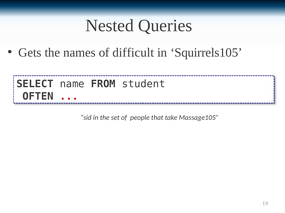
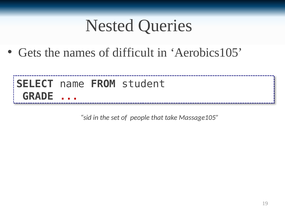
Squirrels105: Squirrels105 -> Aerobics105 (206, 53)
OFTEN: OFTEN -> GRADE (38, 97)
